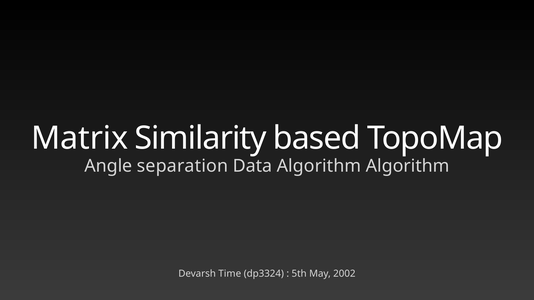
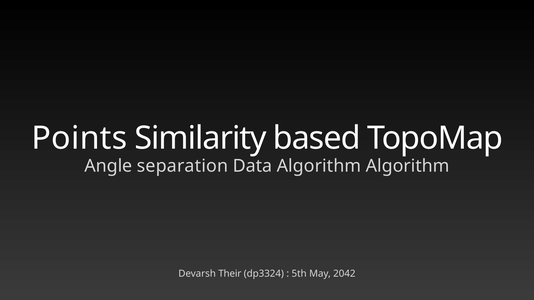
Matrix: Matrix -> Points (79, 138)
Time: Time -> Their (230, 274)
2002: 2002 -> 2042 (344, 274)
